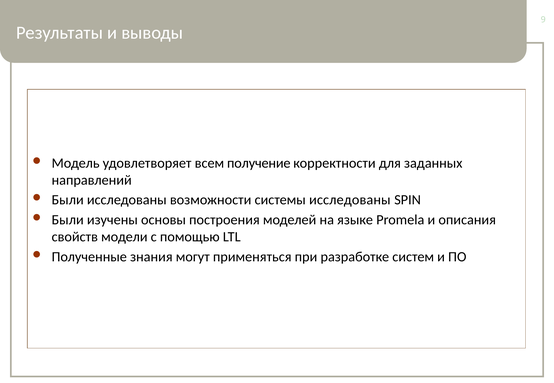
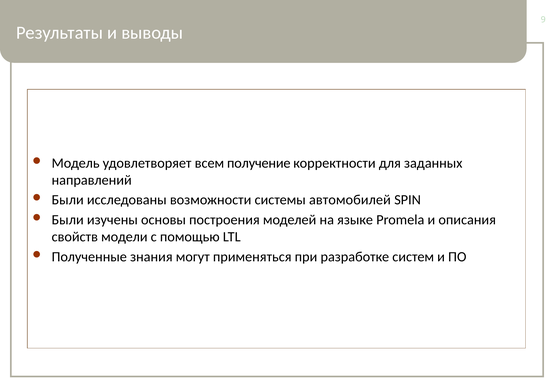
системы исследованы: исследованы -> автомобилей (350, 200)
